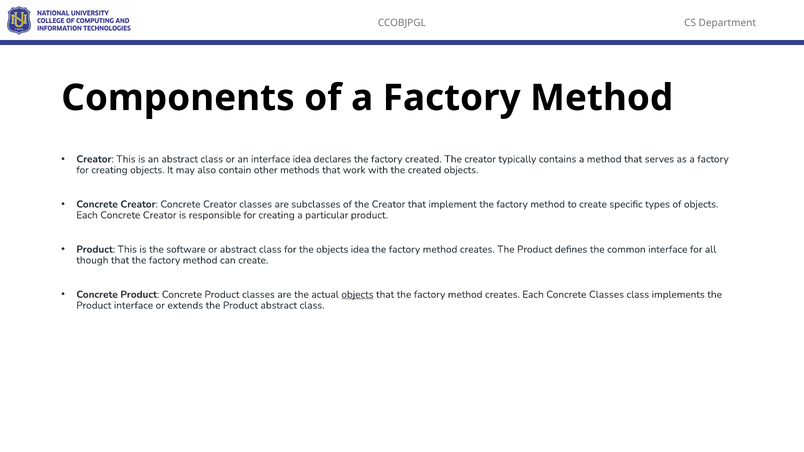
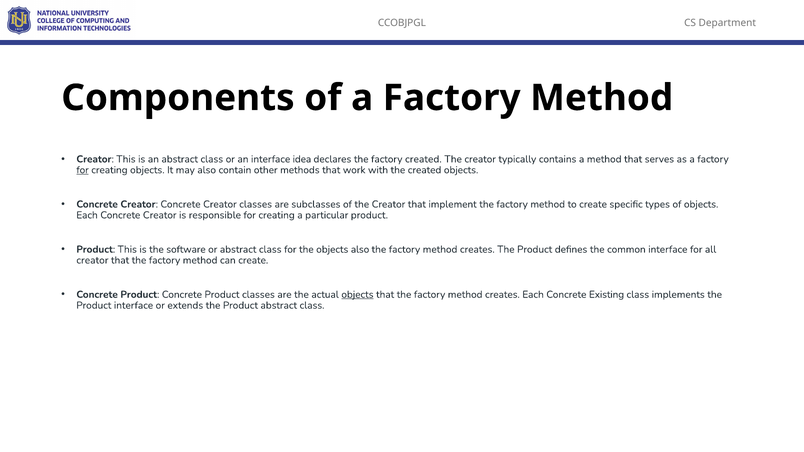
for underline: none -> present (83, 170)
objects idea: idea -> also (360, 249)
though: though -> creator (92, 260)
Concrete Classes: Classes -> Existing (607, 295)
